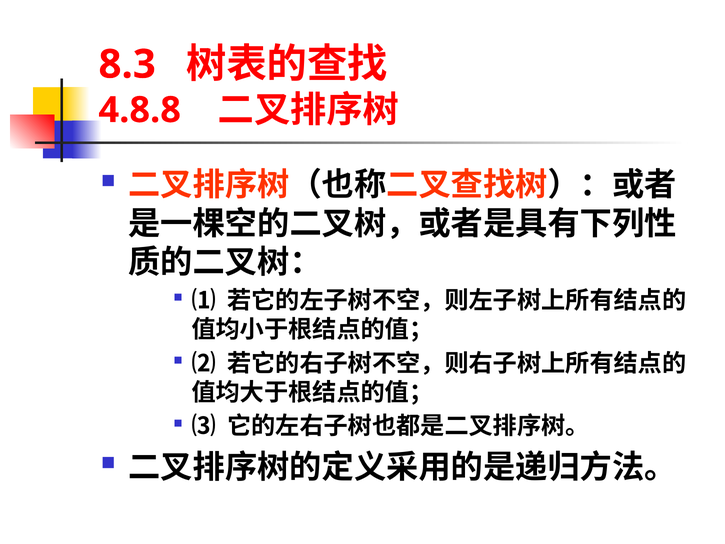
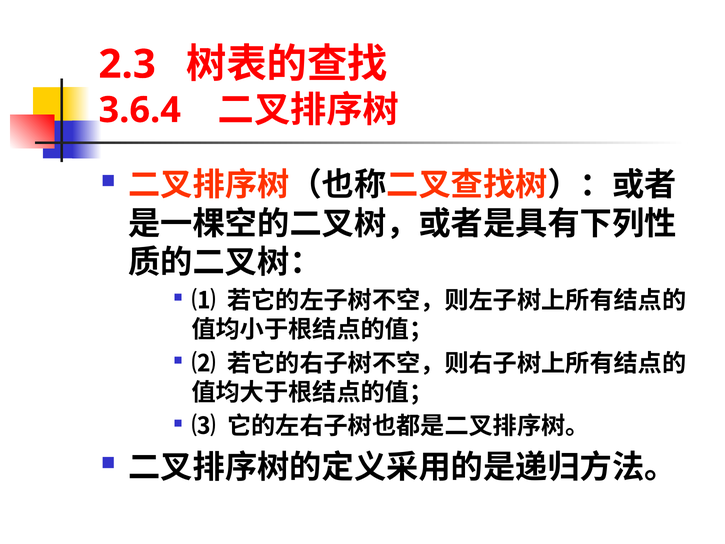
8.3: 8.3 -> 2.3 (127, 64)
4.8.8: 4.8.8 -> 3.6.4 (140, 110)
